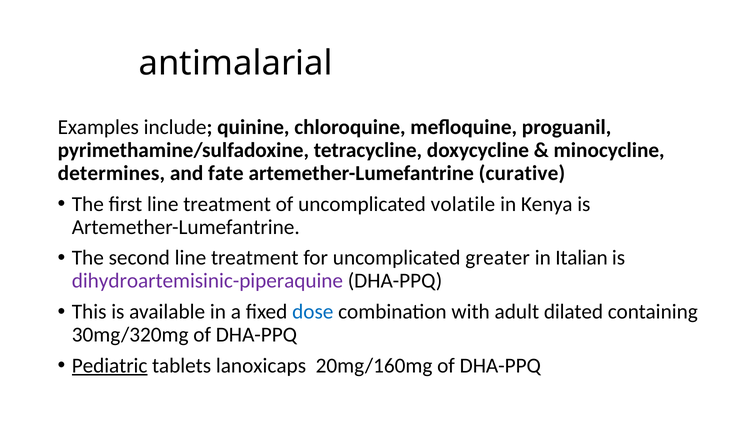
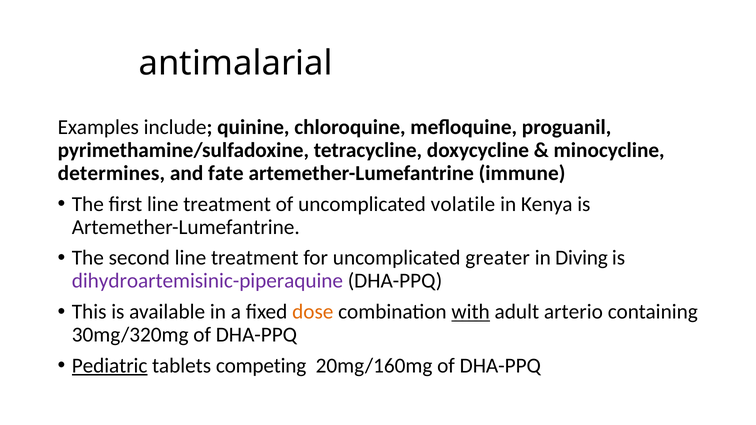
curative: curative -> immune (522, 173)
Italian: Italian -> Diving (582, 258)
dose colour: blue -> orange (313, 312)
with underline: none -> present (471, 312)
dilated: dilated -> arterio (573, 312)
lanoxicaps: lanoxicaps -> competing (261, 366)
